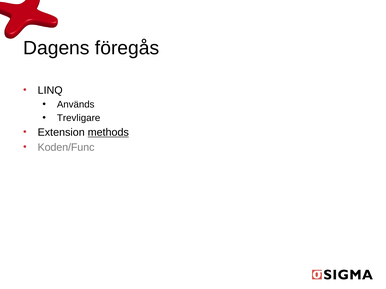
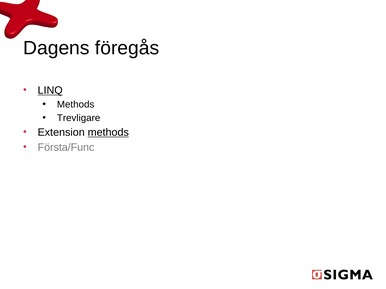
LINQ underline: none -> present (50, 91)
Används: Används -> Methods (76, 105)
Koden/Func: Koden/Func -> Första/Func (66, 148)
